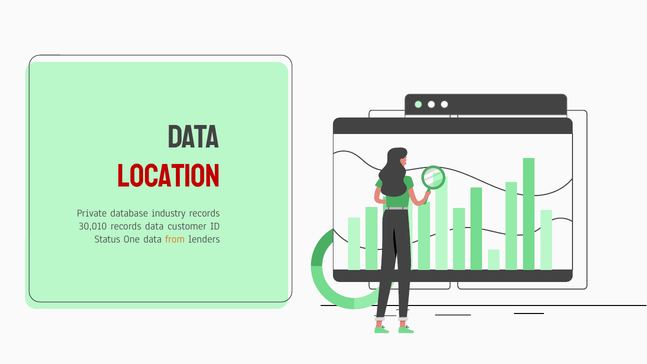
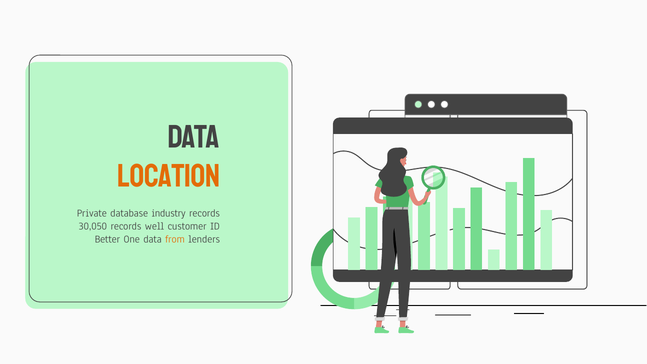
Location colour: red -> orange (169, 176)
30,010: 30,010 -> 30,050 (93, 226)
records data: data -> well (154, 226)
Status: Status -> Better (107, 239)
